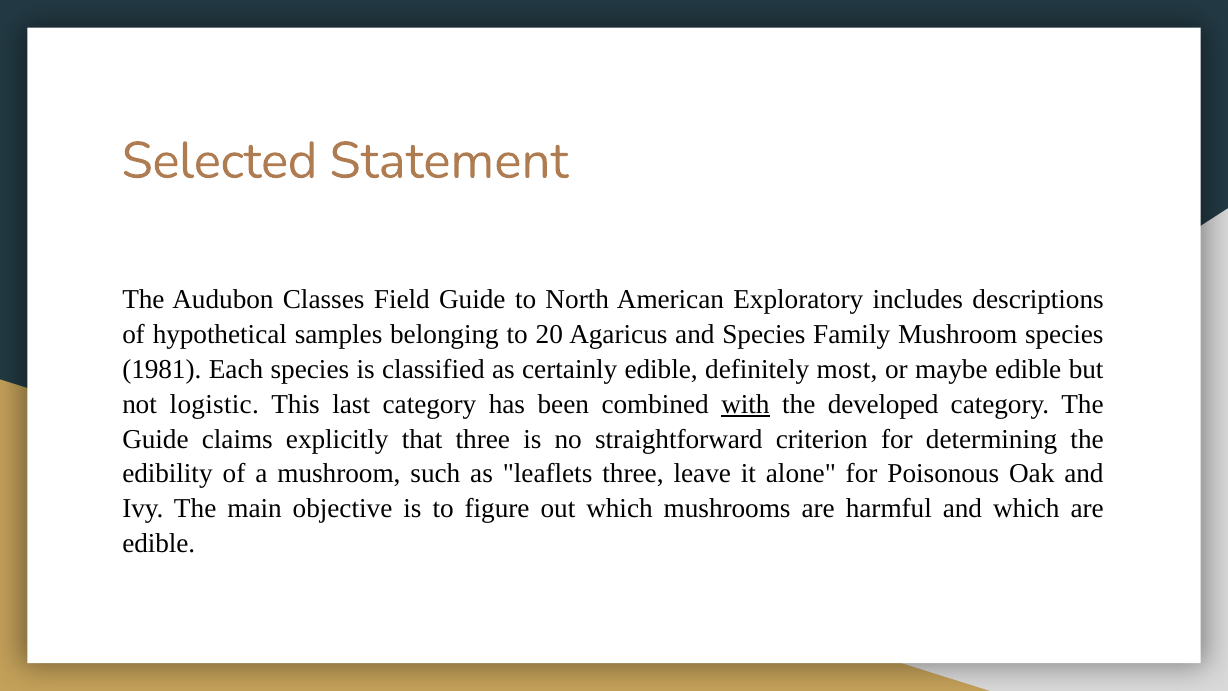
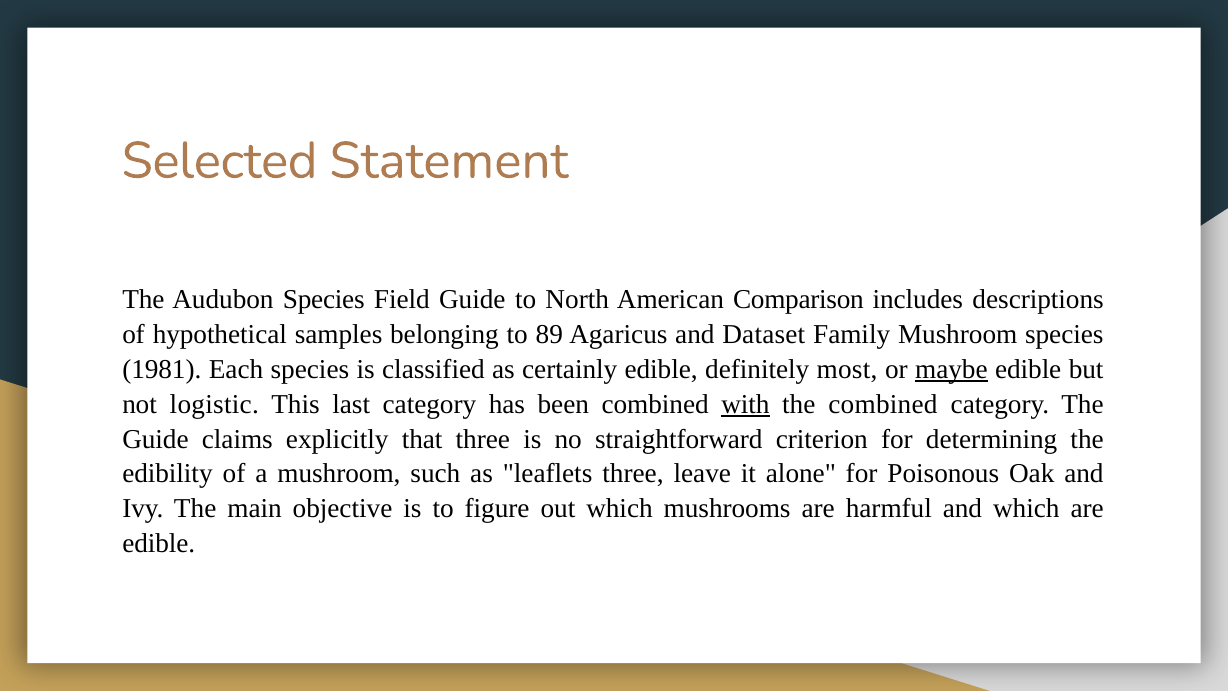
Audubon Classes: Classes -> Species (324, 300)
Exploratory: Exploratory -> Comparison (798, 300)
20: 20 -> 89 (549, 334)
and Species: Species -> Dataset (764, 334)
maybe underline: none -> present (951, 369)
the developed: developed -> combined (883, 404)
